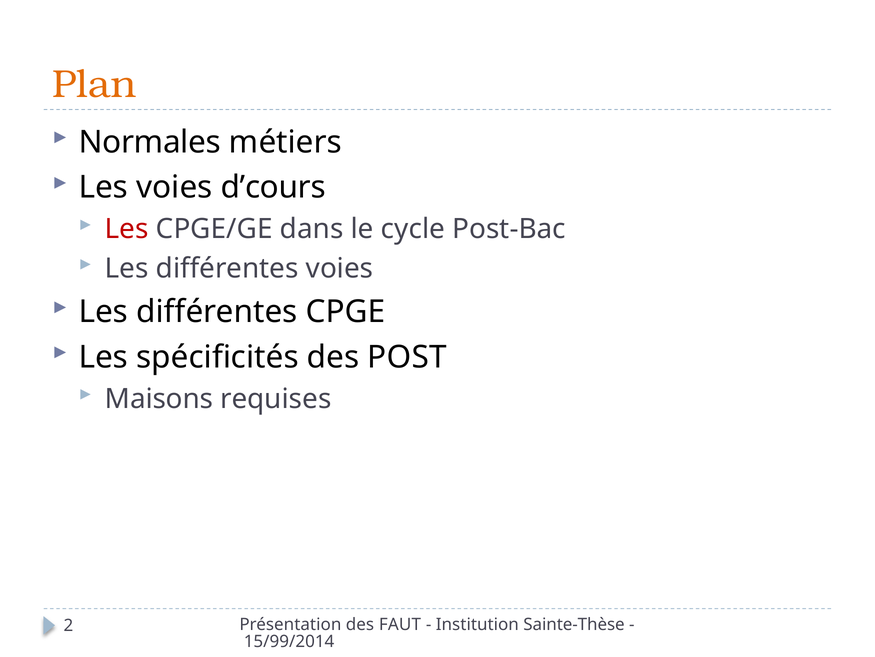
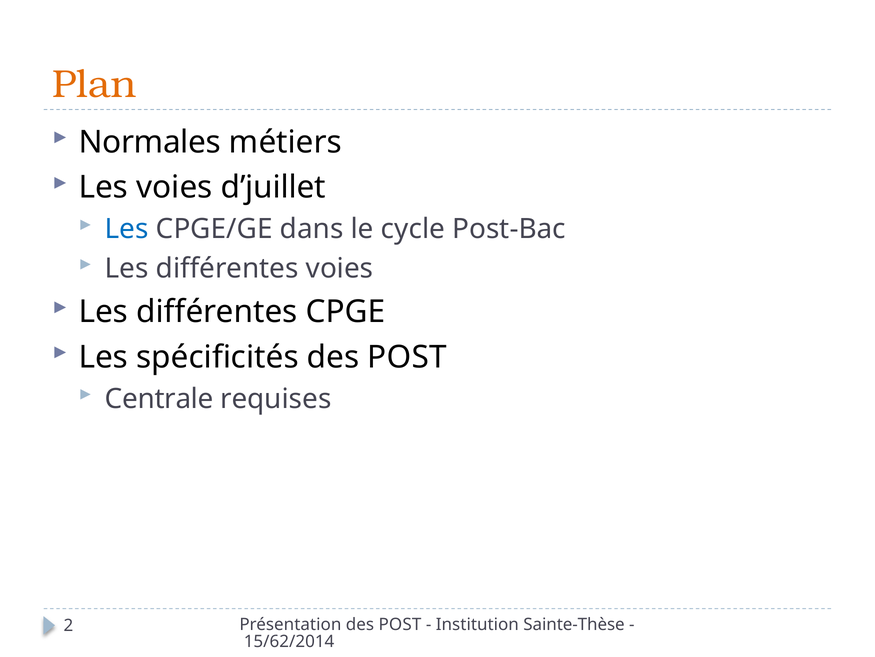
d’cours: d’cours -> d’juillet (273, 187)
Les colour: red -> blue (127, 229)
Maisons: Maisons -> Centrale (159, 398)
Présentation des FAUT: FAUT -> POST (400, 624)
15/99/2014: 15/99/2014 -> 15/62/2014 (289, 641)
